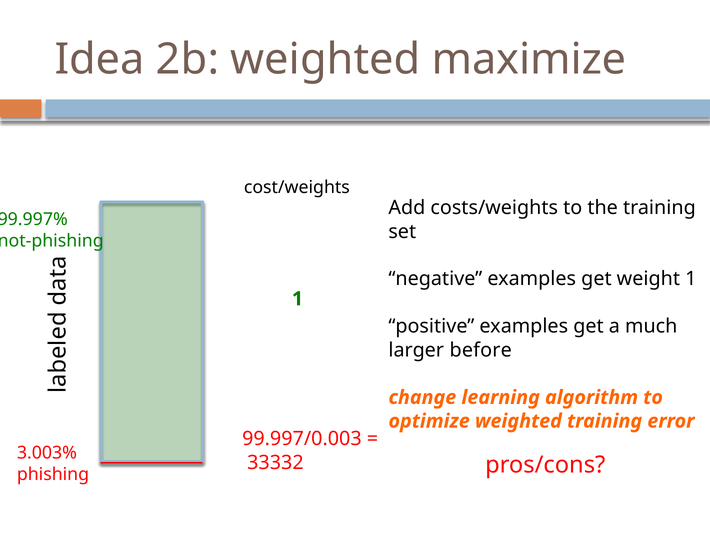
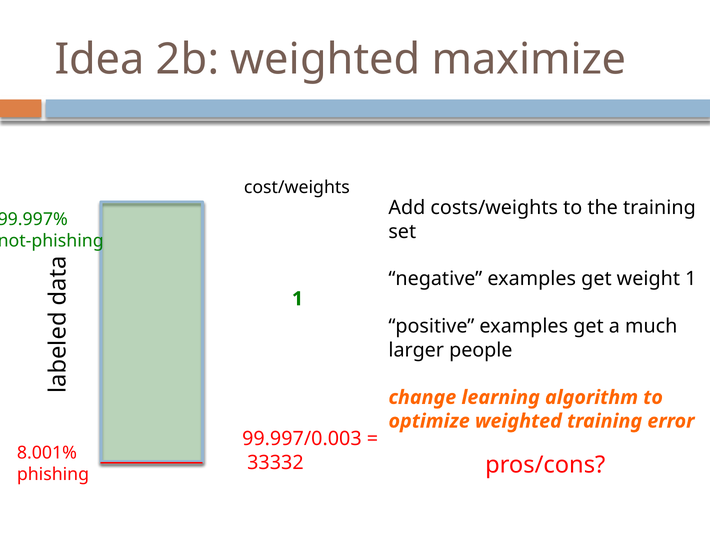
before: before -> people (481, 350)
3.003%: 3.003% -> 8.001% (47, 453)
